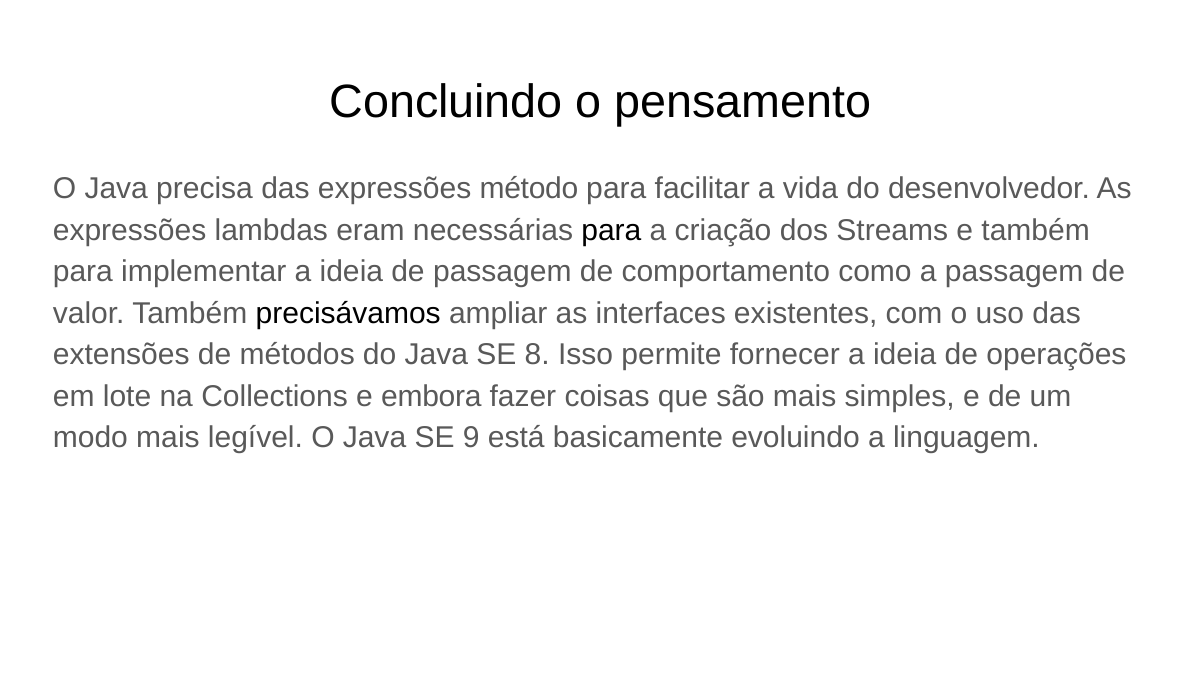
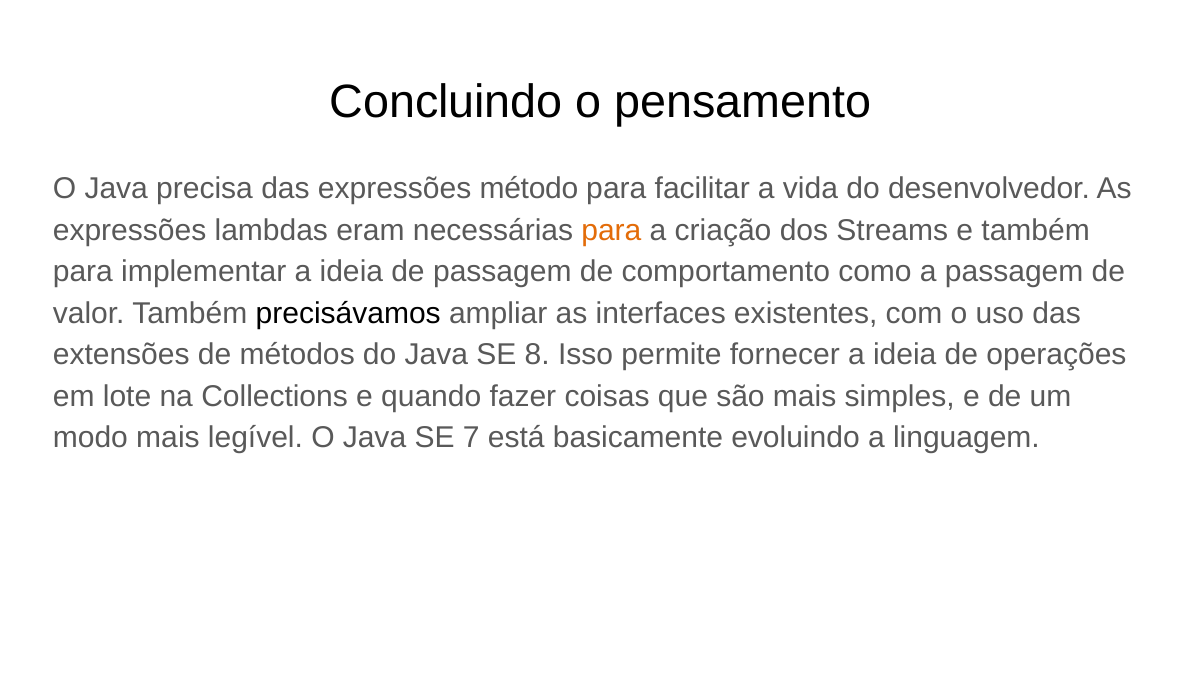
para colour: black -> orange (611, 230)
embora: embora -> quando (431, 396)
9: 9 -> 7 (471, 437)
